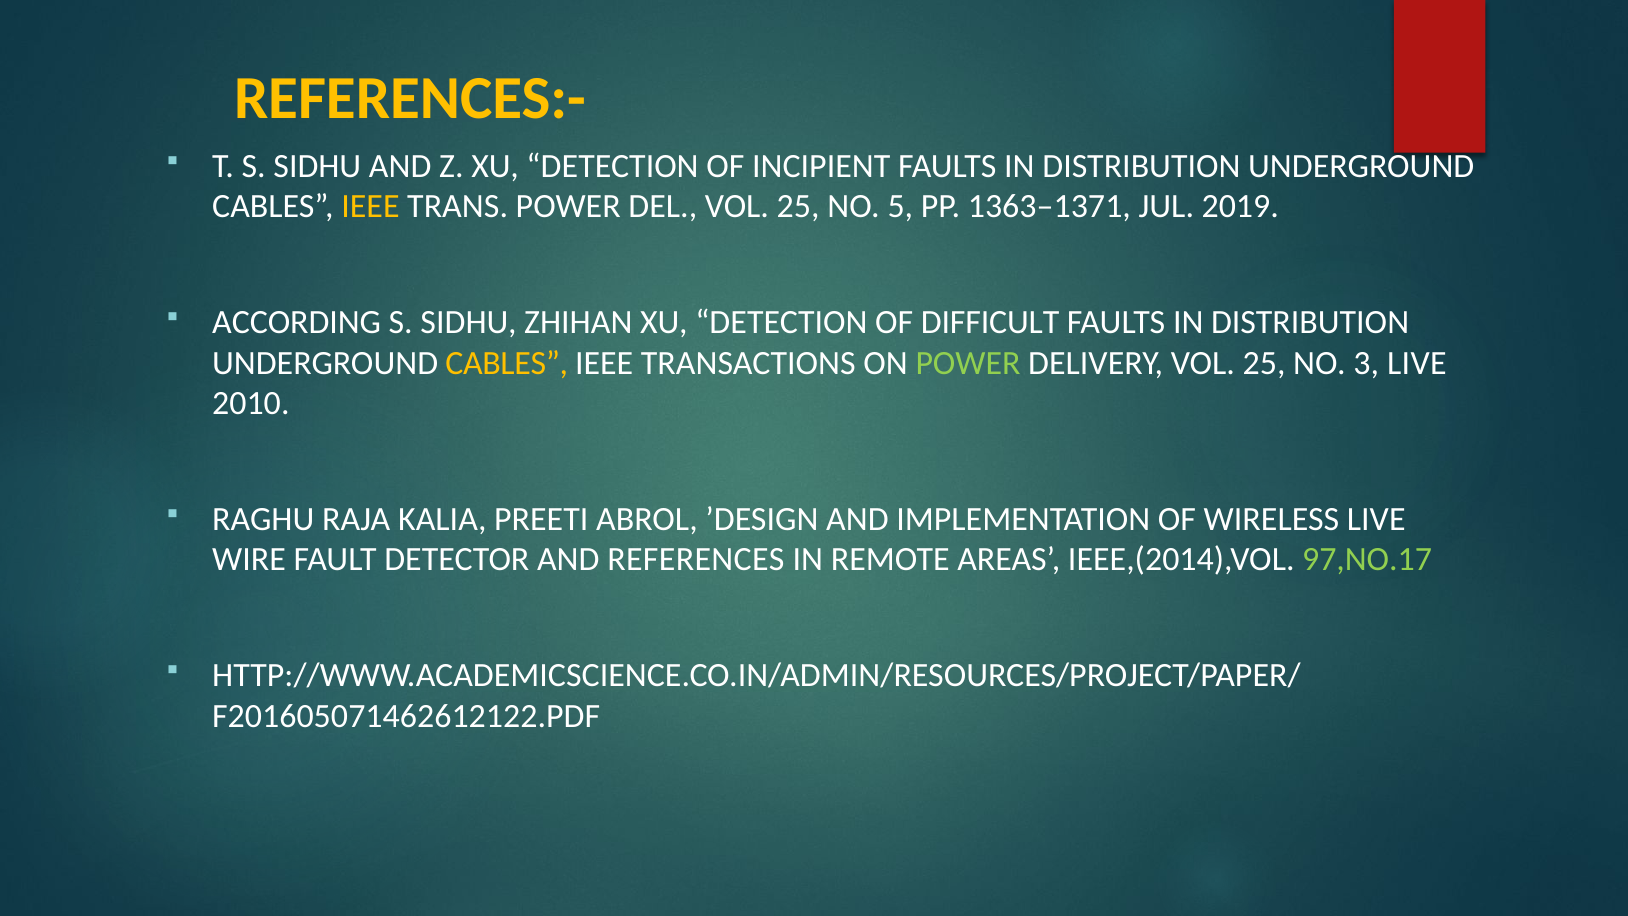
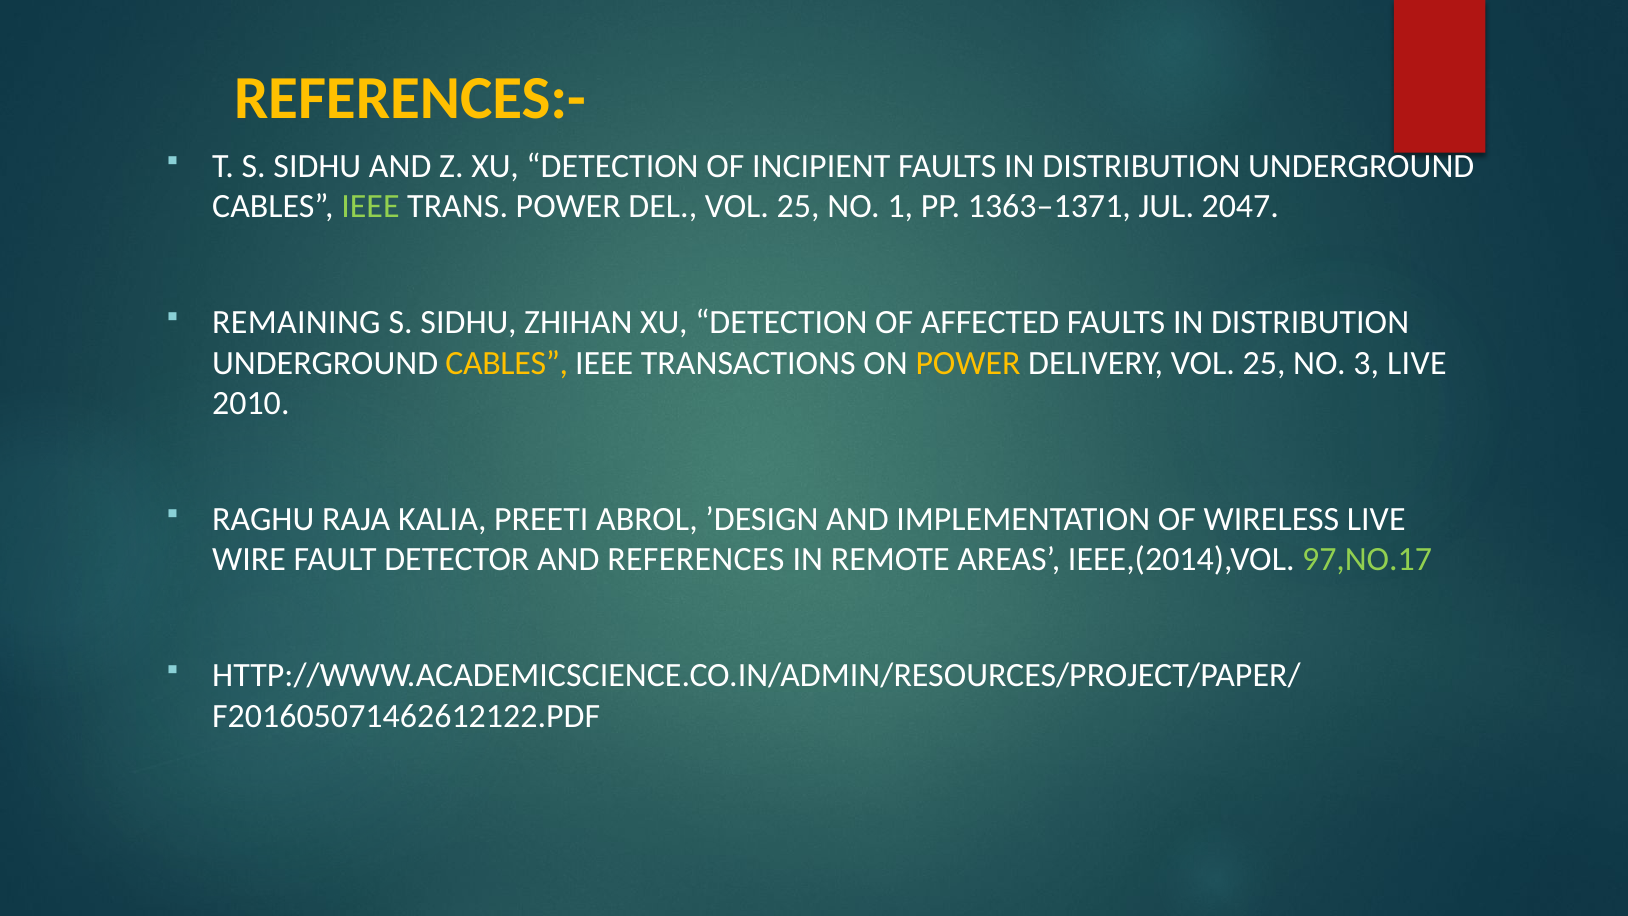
IEEE colour: yellow -> light green (370, 207)
5: 5 -> 1 (900, 207)
2019: 2019 -> 2047 (1240, 207)
ACCORDING: ACCORDING -> REMAINING (296, 322)
DIFFICULT: DIFFICULT -> AFFECTED (990, 322)
POWER colour: light green -> yellow (968, 363)
